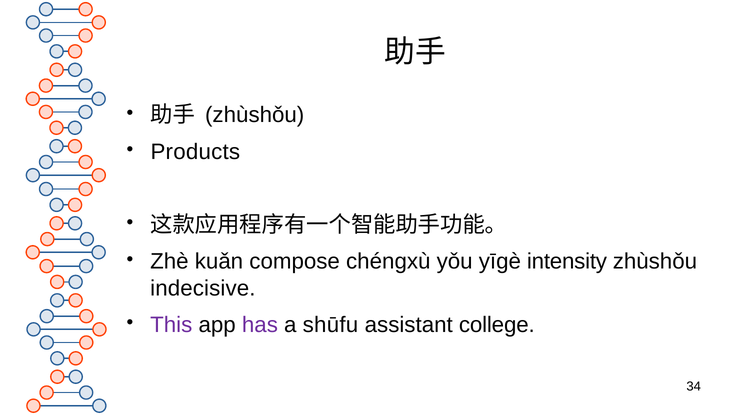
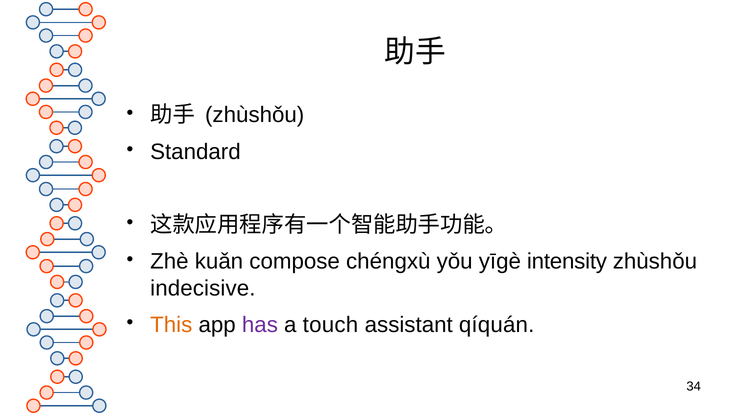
Products: Products -> Standard (195, 152)
This colour: purple -> orange (171, 325)
shūfu: shūfu -> touch (330, 325)
college: college -> qíquán (497, 325)
